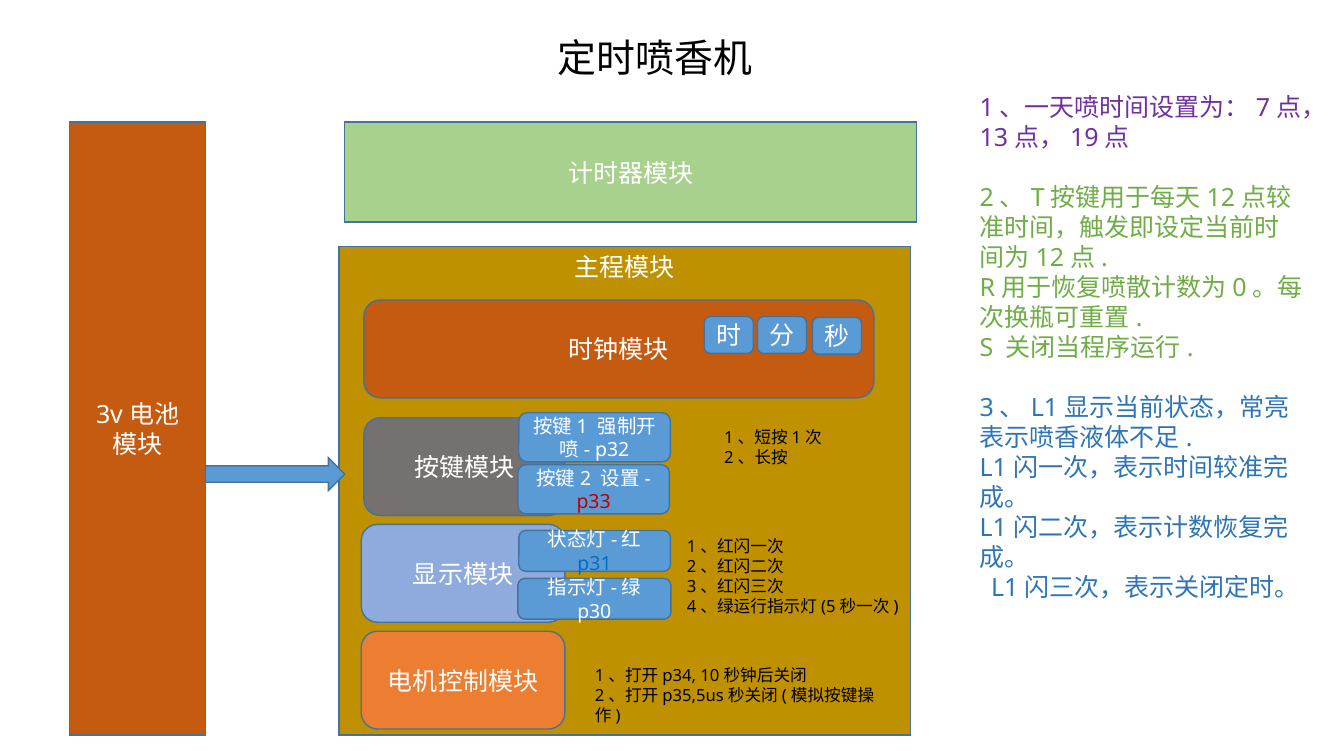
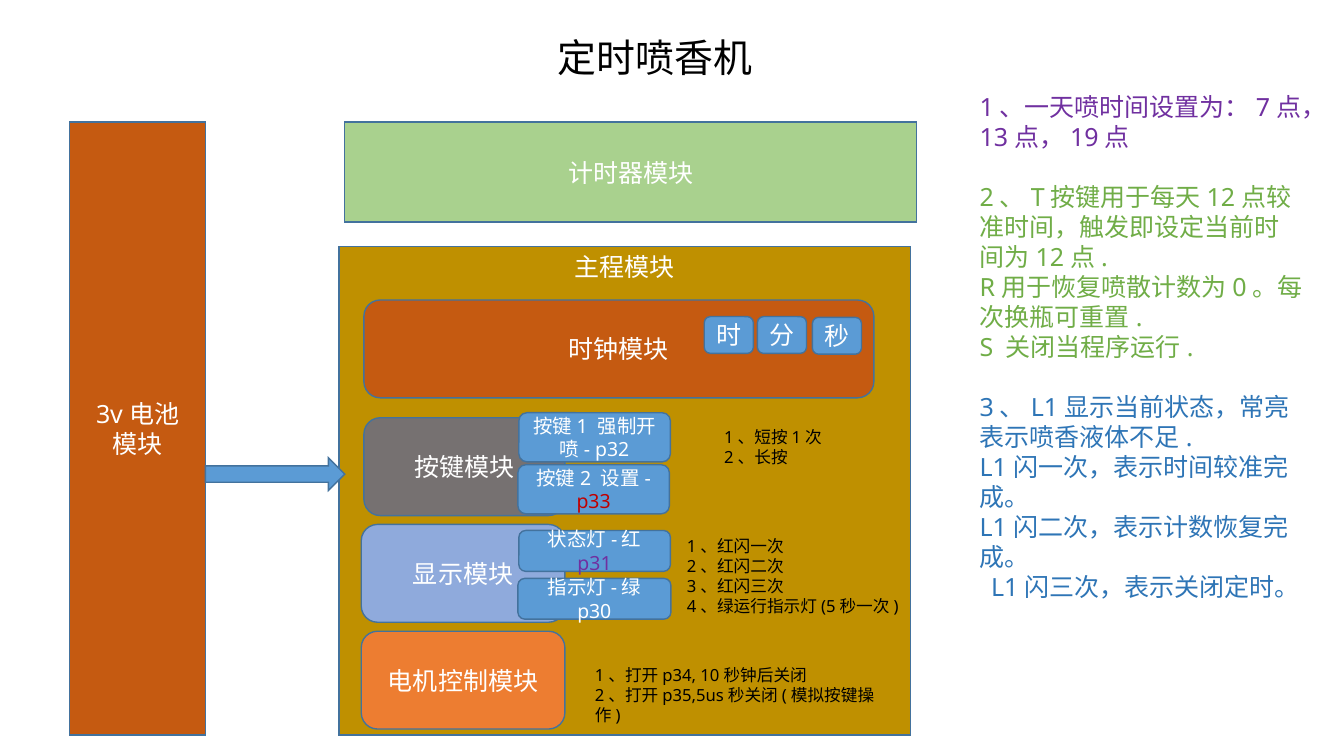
p31 colour: blue -> purple (595, 563)
